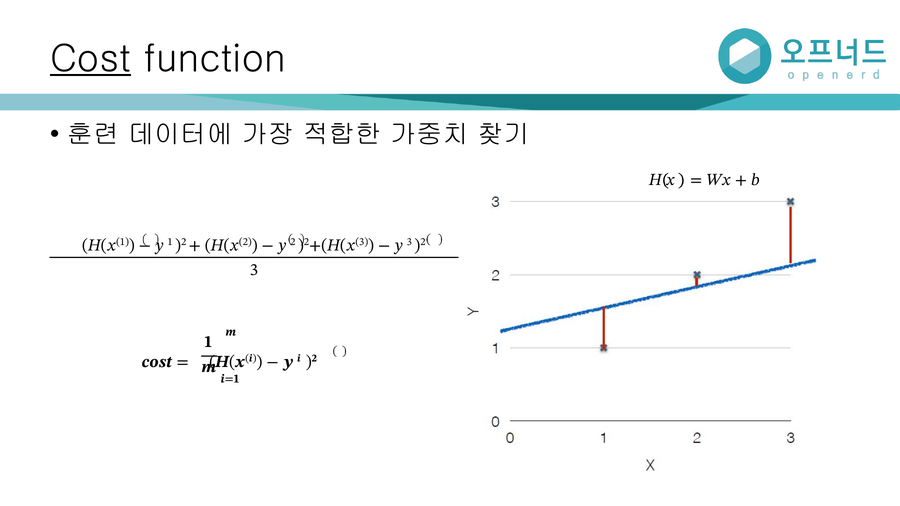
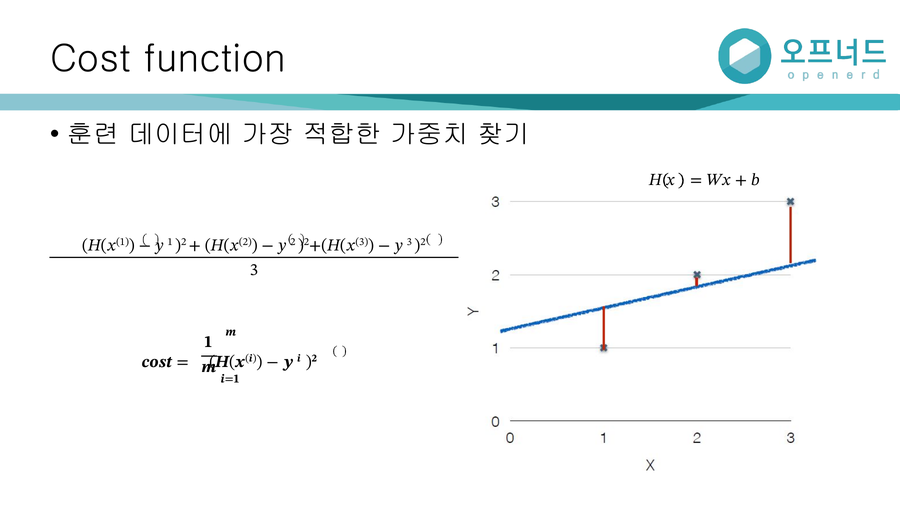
Cost underline: present -> none (91, 59)
